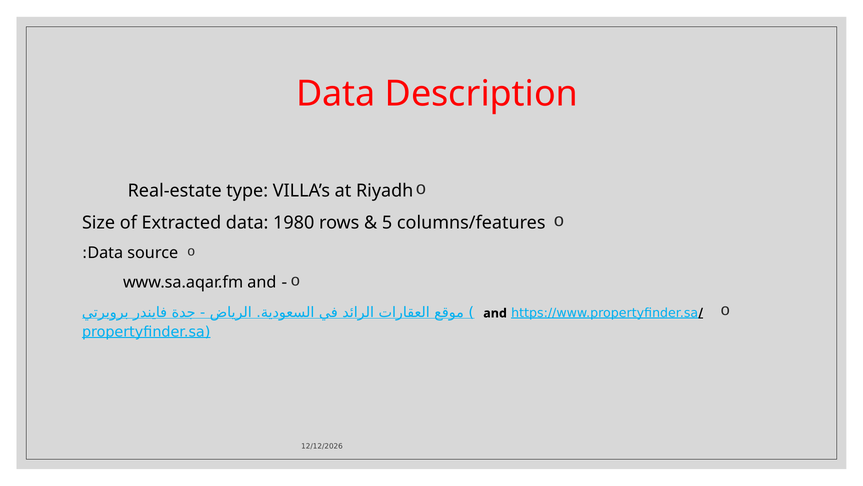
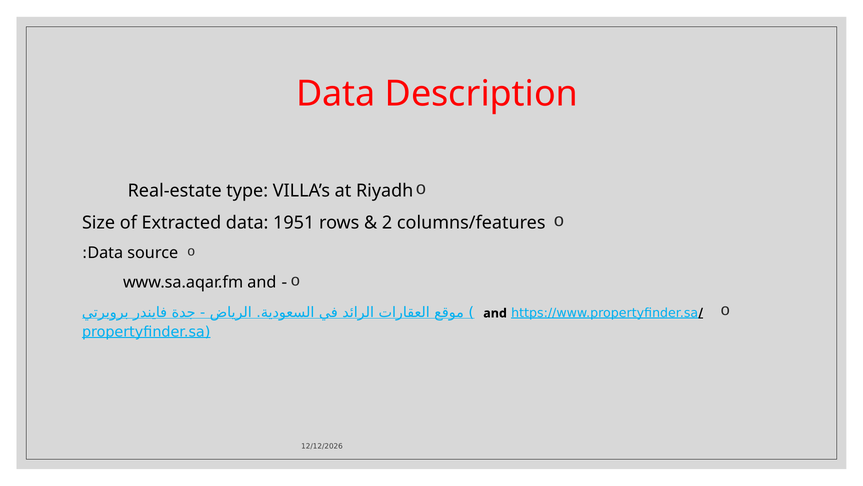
1980: 1980 -> 1951 (294, 222)
5: 5 -> 2 (387, 222)
